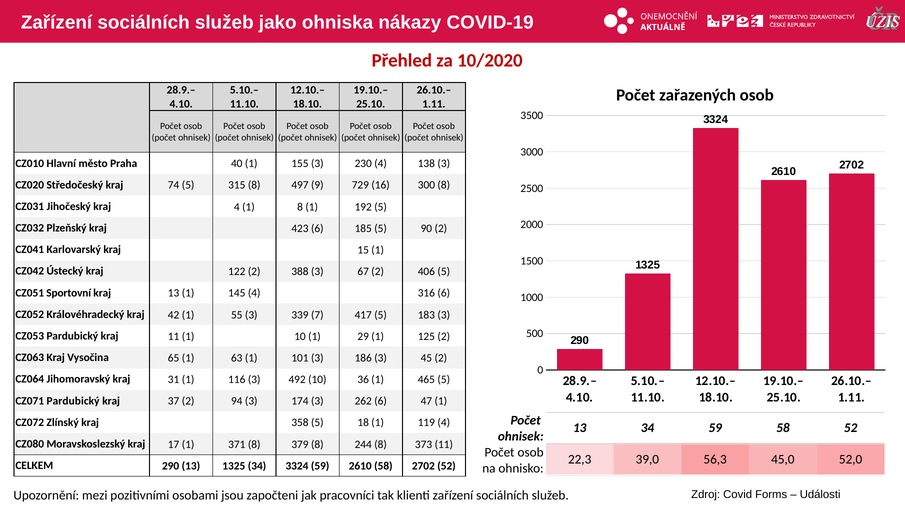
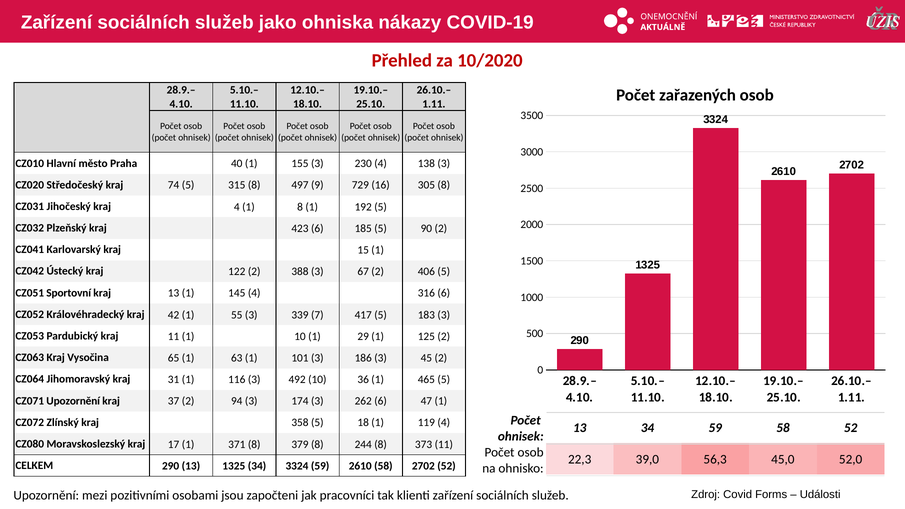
300: 300 -> 305 (426, 185)
CZ071 Pardubický: Pardubický -> Upozornění (73, 401)
